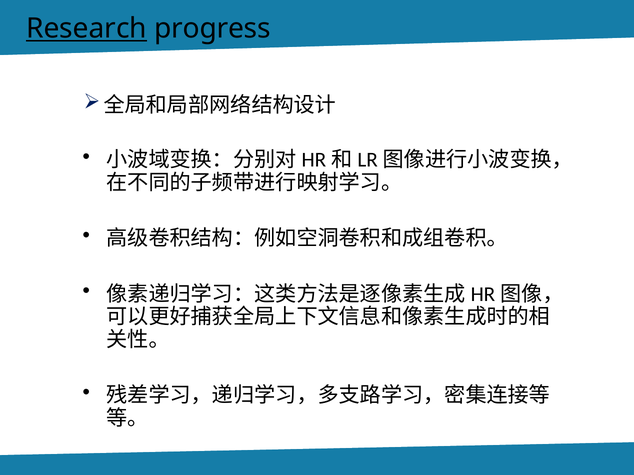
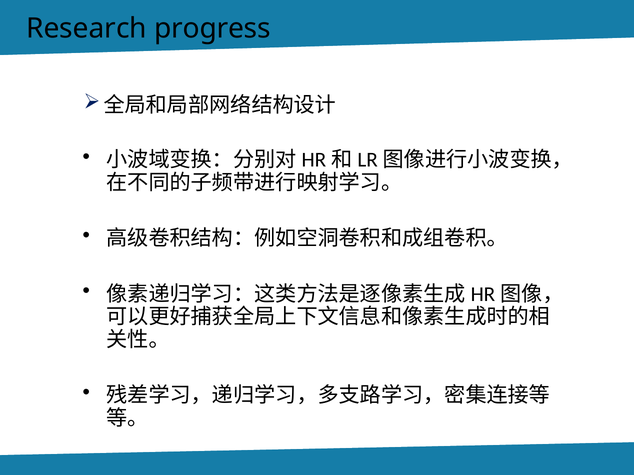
Research underline: present -> none (87, 29)
